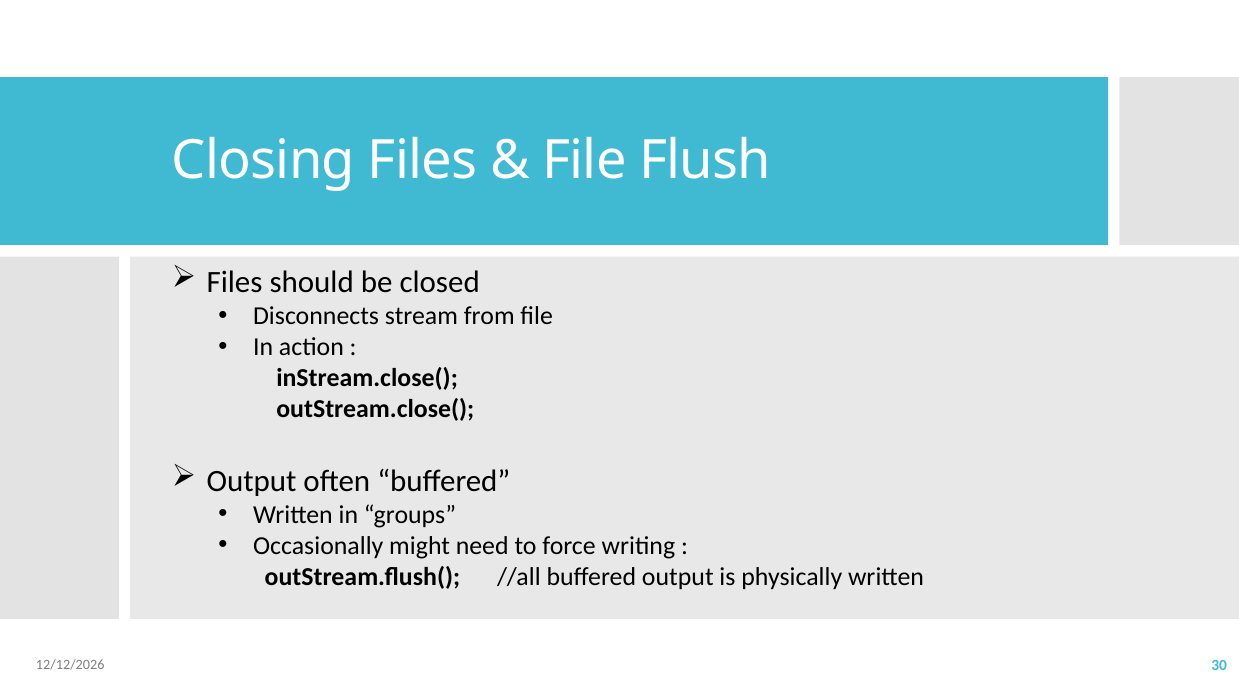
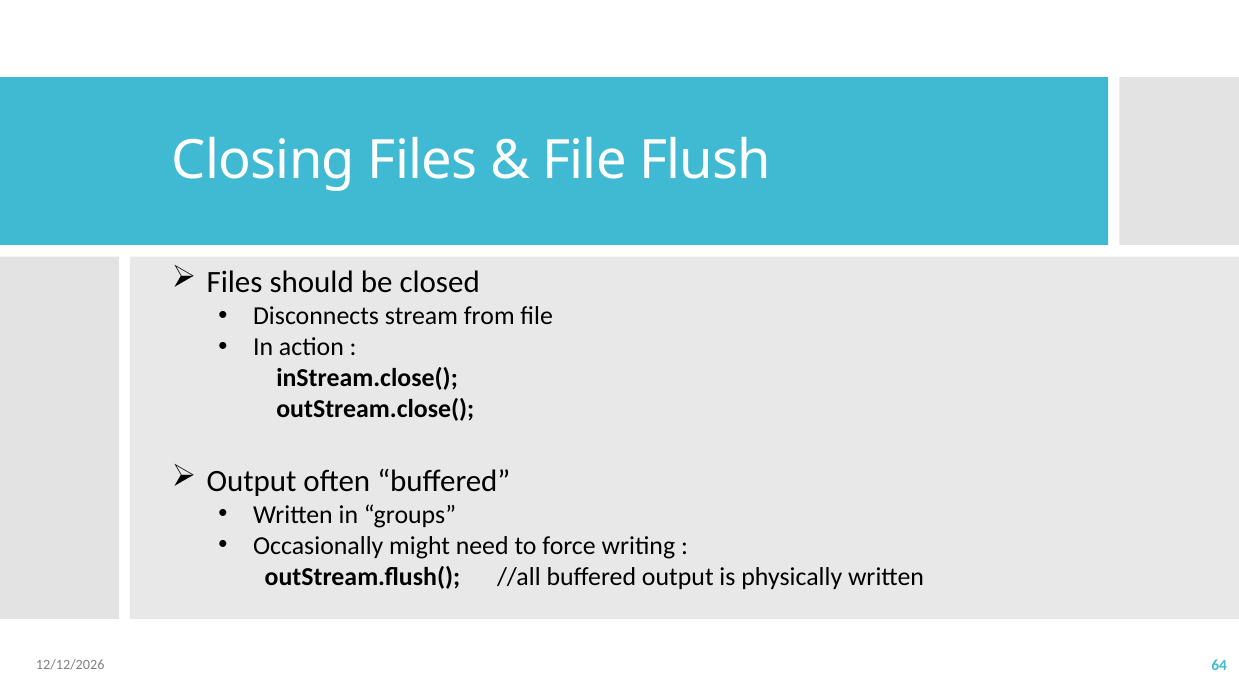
30: 30 -> 64 (1219, 665)
